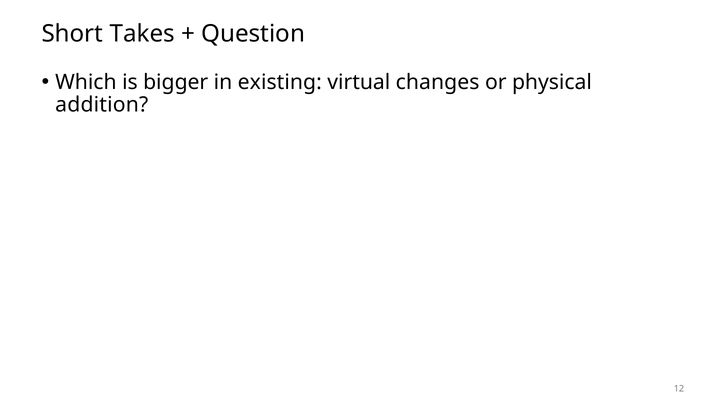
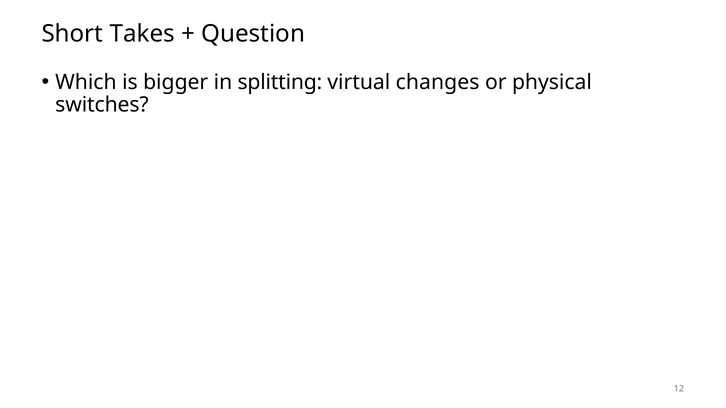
existing: existing -> splitting (280, 82)
addition: addition -> switches (102, 105)
